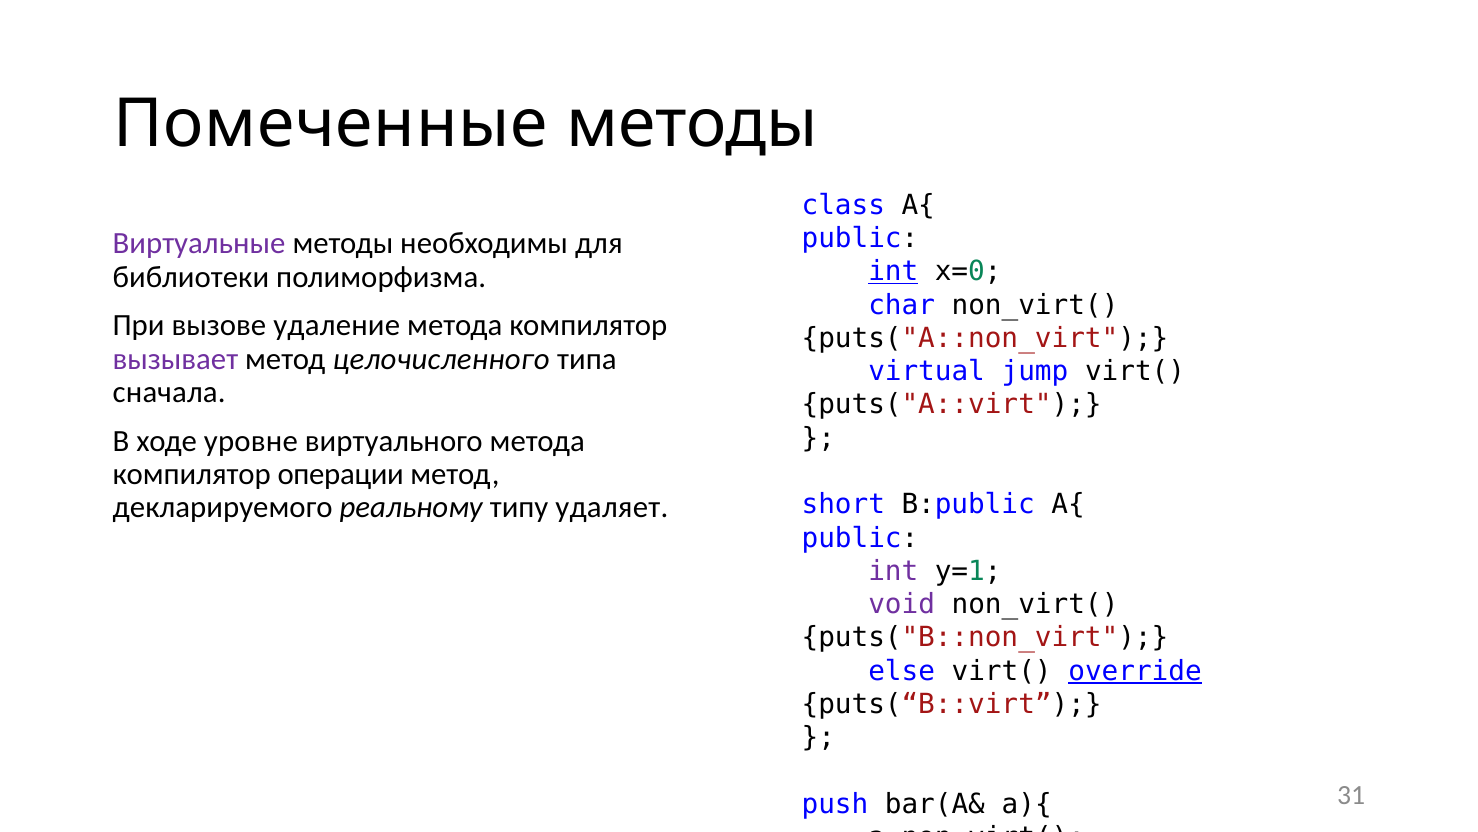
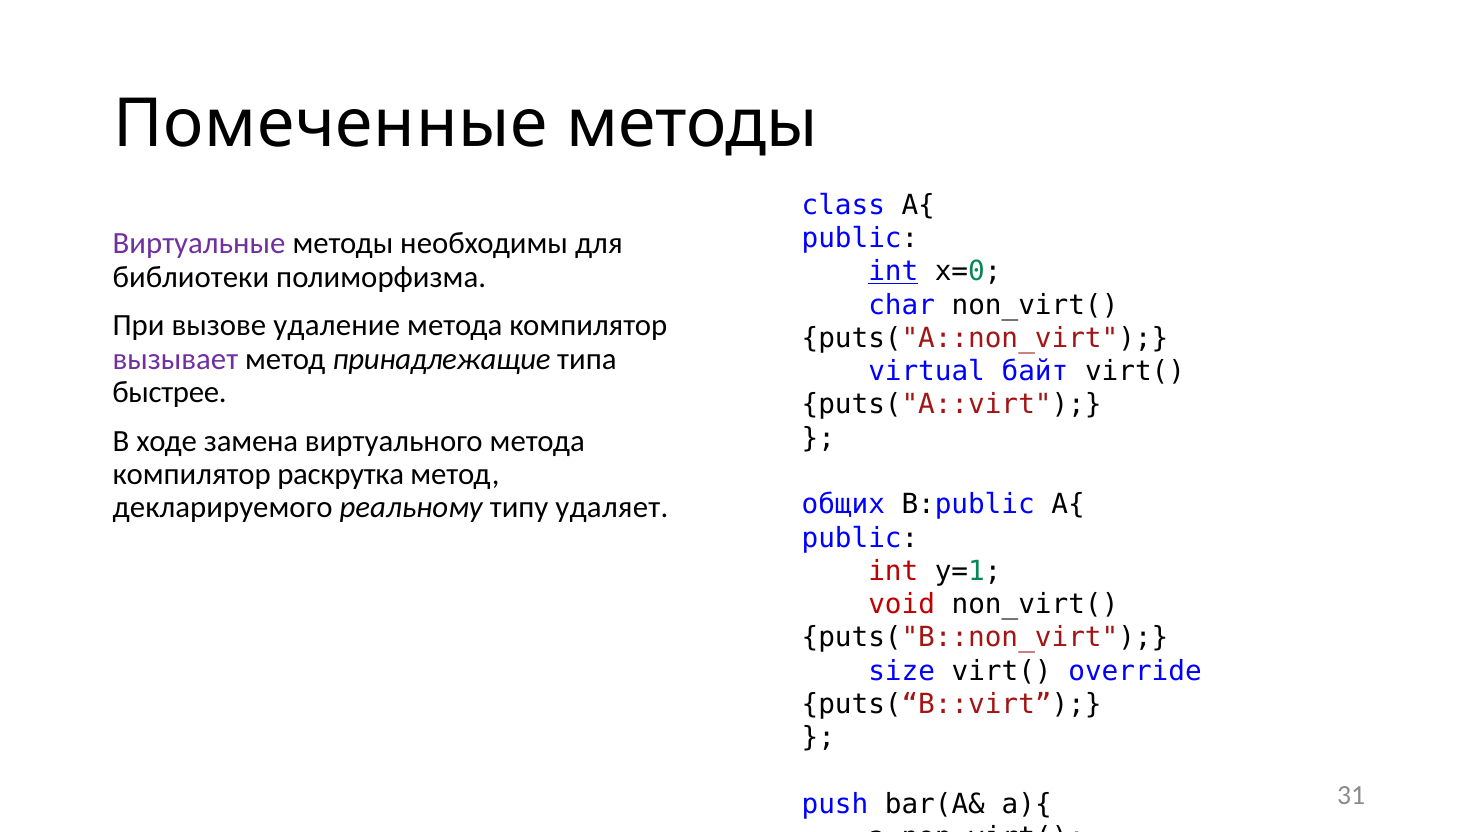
целочисленного: целочисленного -> принадлежащие (442, 359)
jump: jump -> байт (1035, 371)
сначала: сначала -> быстрее (169, 392)
уровне: уровне -> замена (251, 441)
операции: операции -> раскрутка (341, 474)
short: short -> общих (843, 504)
int colour: purple -> red (893, 571)
void colour: purple -> red (902, 604)
else: else -> size (902, 670)
override underline: present -> none (1135, 670)
